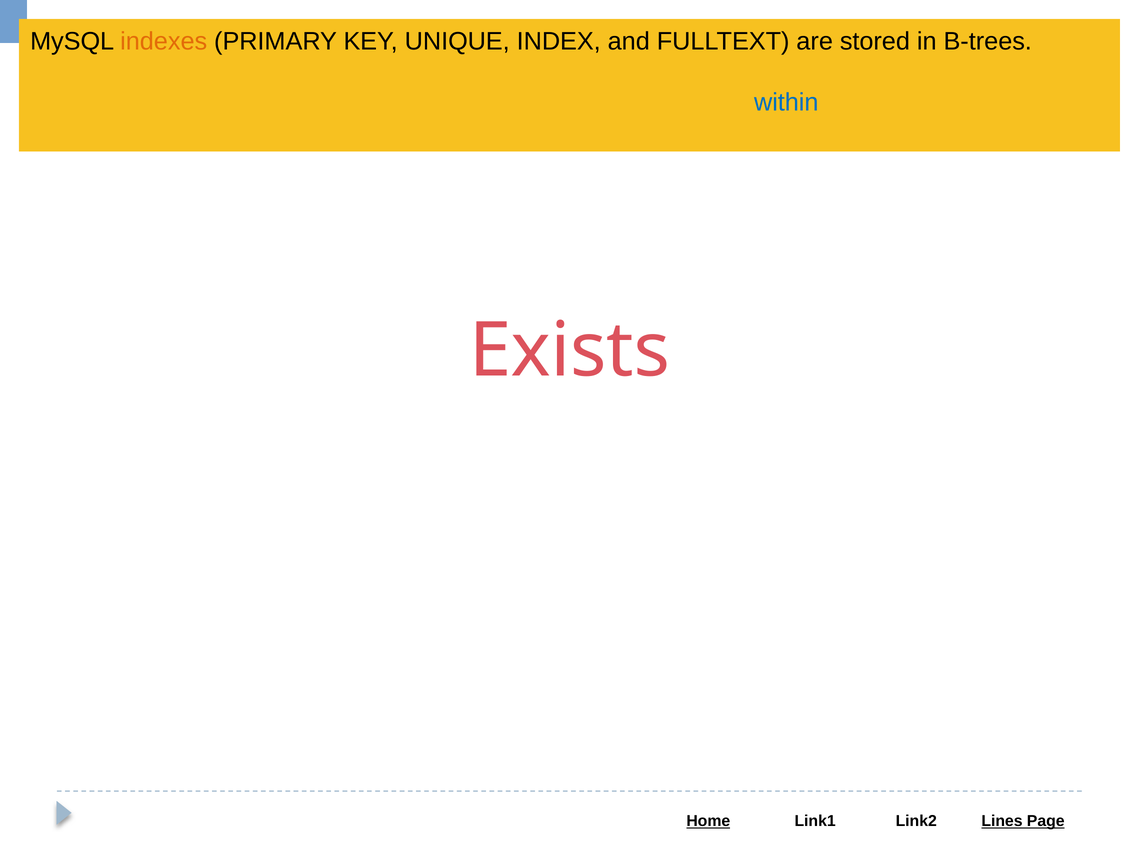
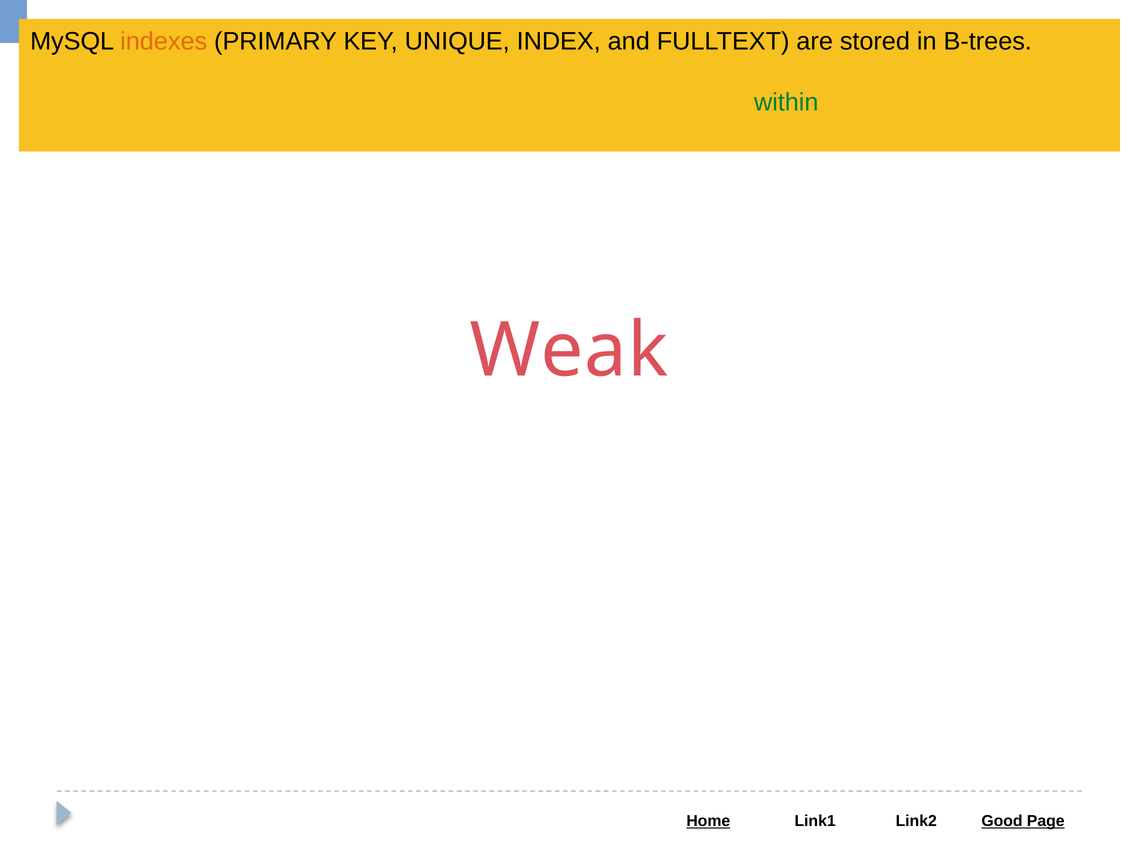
within colour: blue -> green (786, 102)
Exists: Exists -> Weak (569, 351)
Lines: Lines -> Good (1002, 821)
